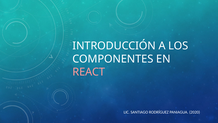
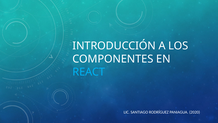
REACT colour: pink -> light blue (89, 72)
